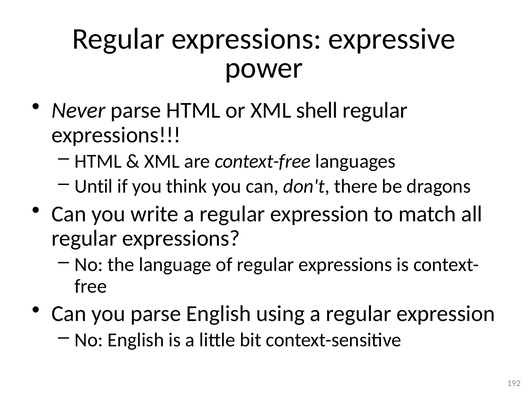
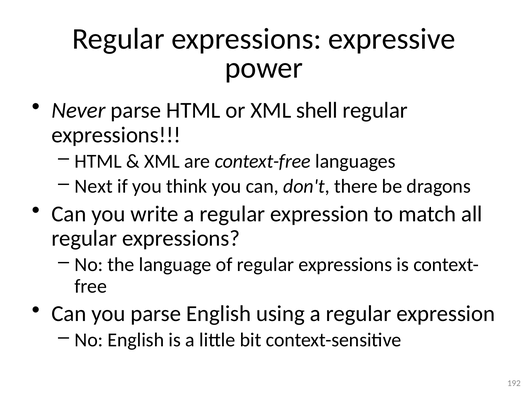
Until: Until -> Next (94, 186)
